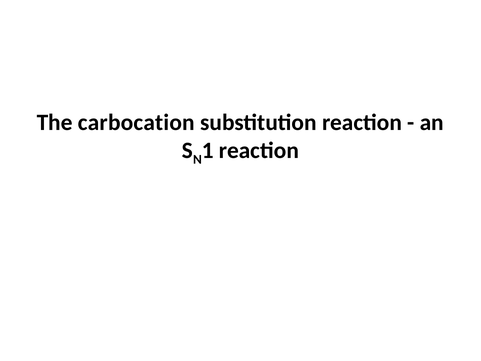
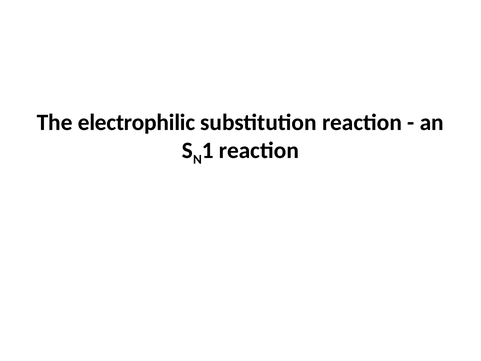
carbocation: carbocation -> electrophilic (137, 122)
